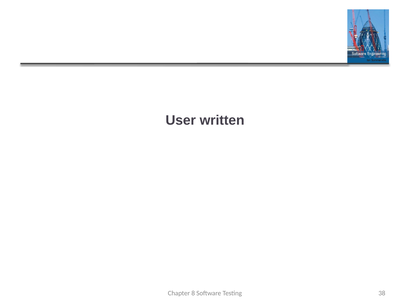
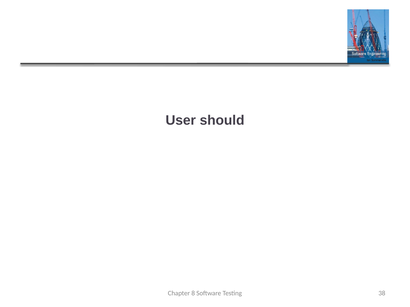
written: written -> should (222, 121)
